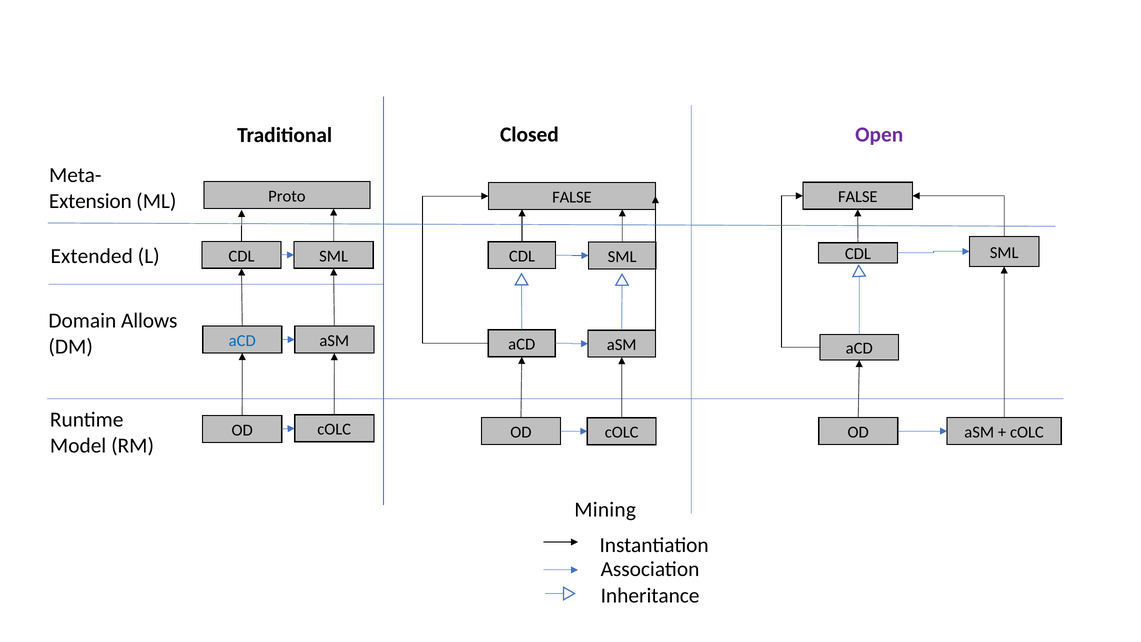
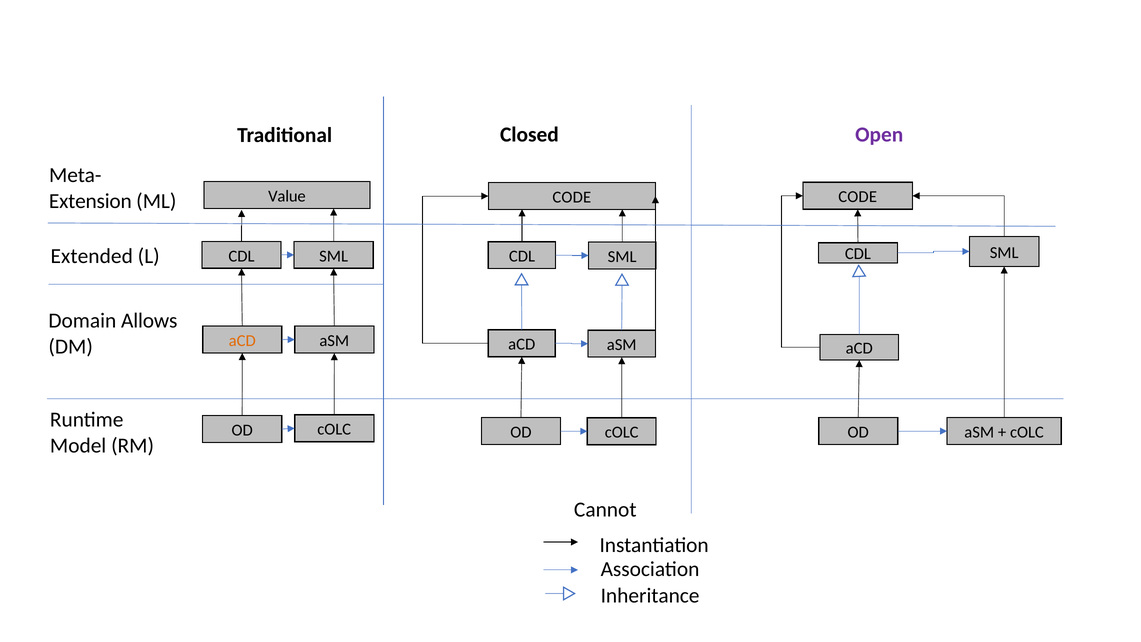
Proto: Proto -> Value (287, 196)
FALSE: FALSE -> CODE (858, 197)
FALSE: FALSE -> CODE (572, 197)
aCD colour: blue -> orange (242, 341)
Mining: Mining -> Cannot (605, 510)
